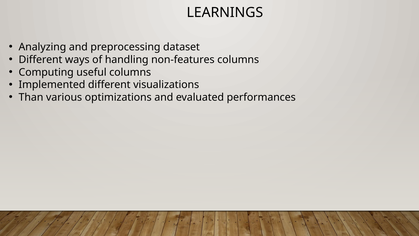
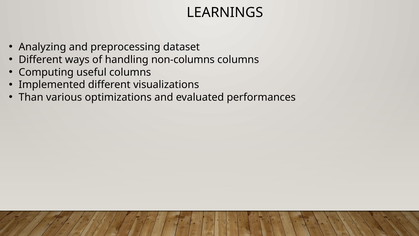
non-features: non-features -> non-columns (183, 60)
